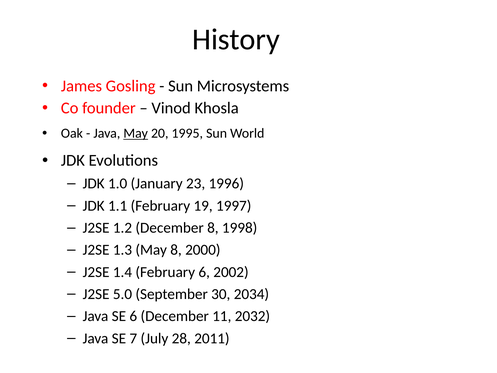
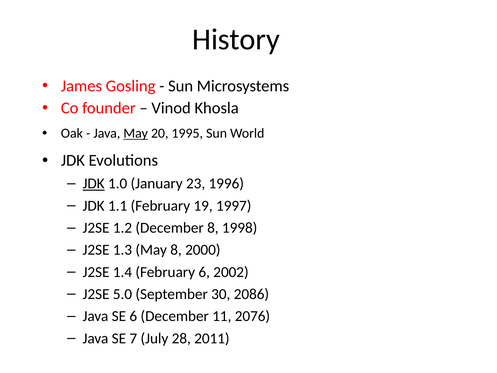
JDK underline: none -> present (94, 183)
2034: 2034 -> 2086 (251, 294)
2032: 2032 -> 2076 (252, 316)
